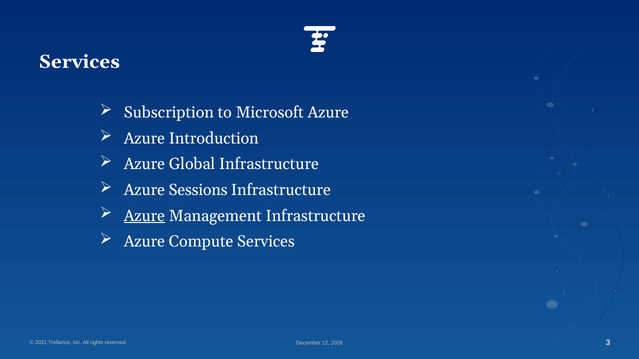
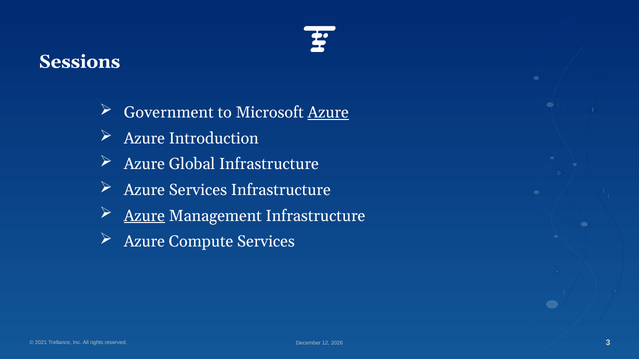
Services: Services -> Sessions (80, 62)
Subscription: Subscription -> Government (169, 113)
Azure underline: none -> present (328, 113)
Azure Sessions: Sessions -> Services (198, 190)
